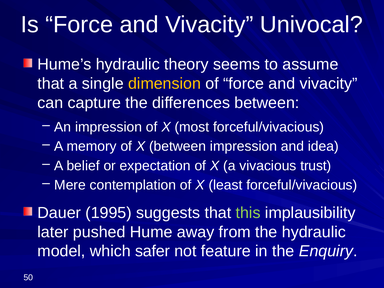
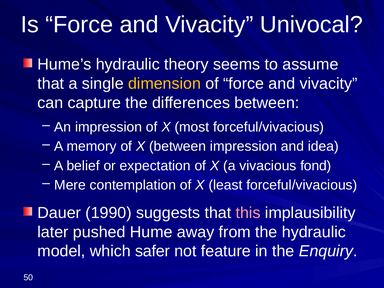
trust: trust -> fond (316, 166)
1995: 1995 -> 1990 (109, 213)
this colour: light green -> pink (248, 213)
